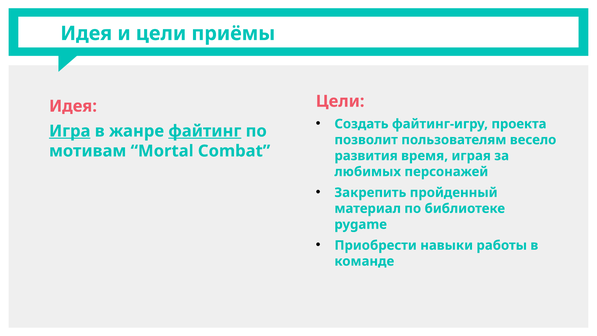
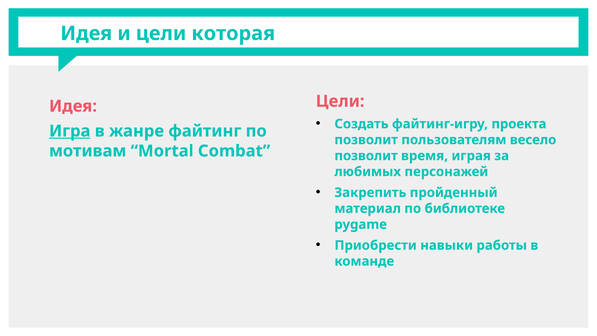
приёмы: приёмы -> которая (233, 33)
файтинг underline: present -> none (205, 131)
развития: развития -> позволит (366, 156)
